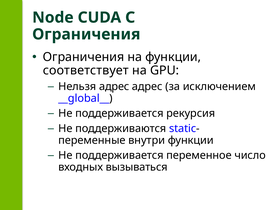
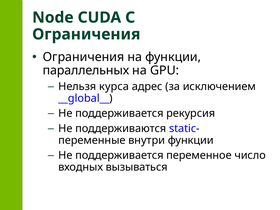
соответствует: соответствует -> параллельных (86, 70)
Нельзя адрес: адрес -> курса (114, 86)
